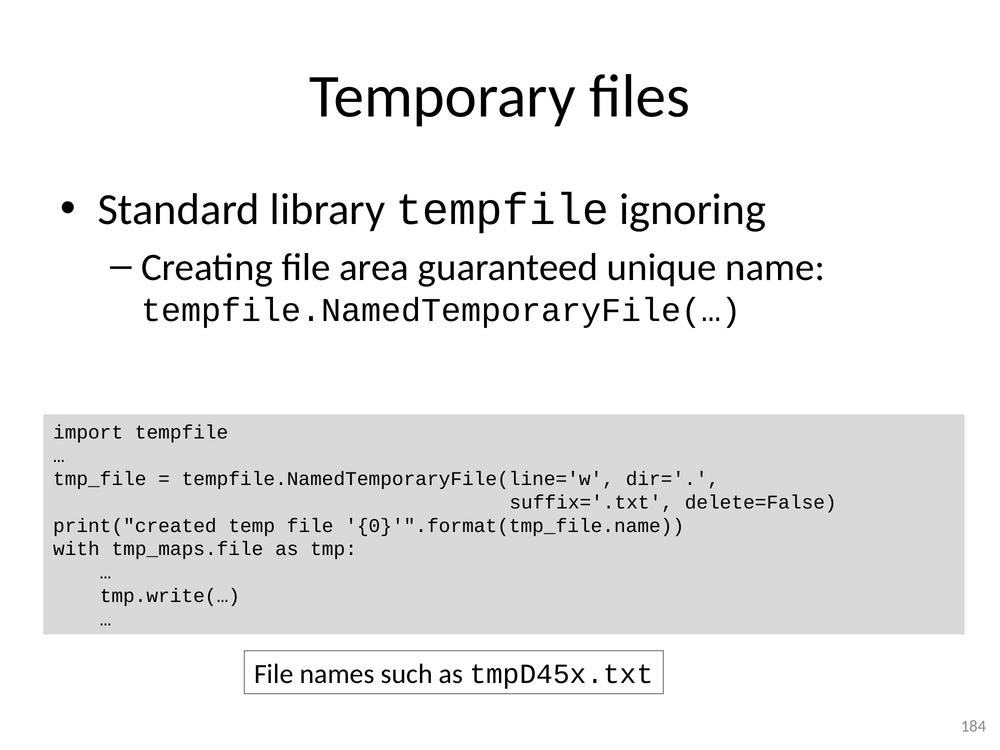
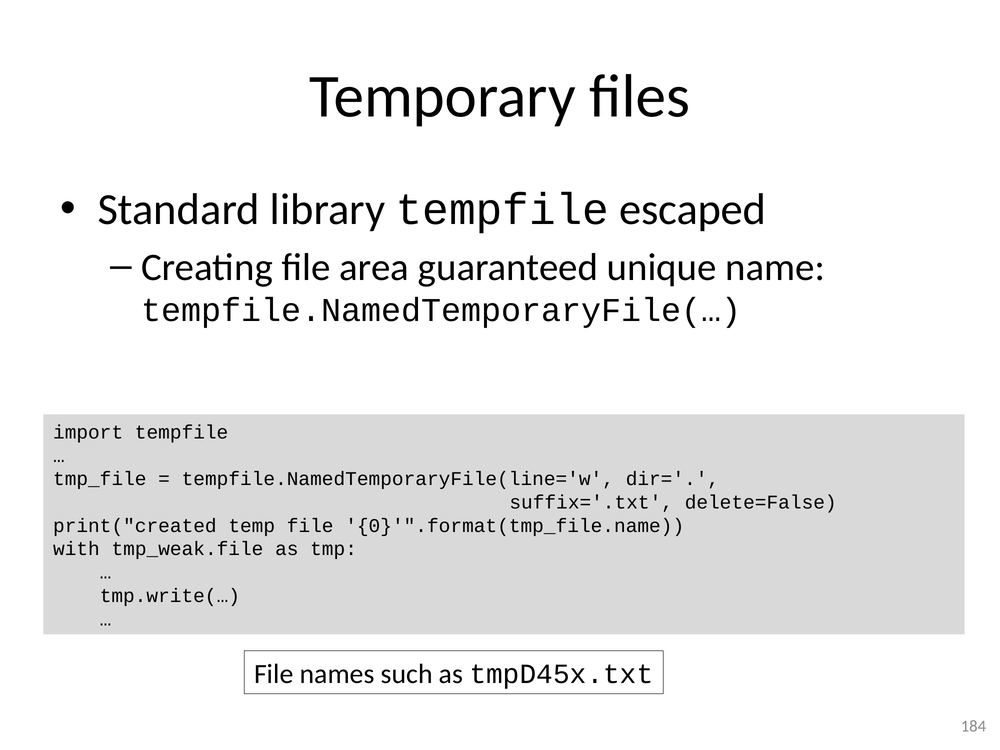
ignoring: ignoring -> escaped (693, 210)
tmp_maps.file: tmp_maps.file -> tmp_weak.file (187, 549)
